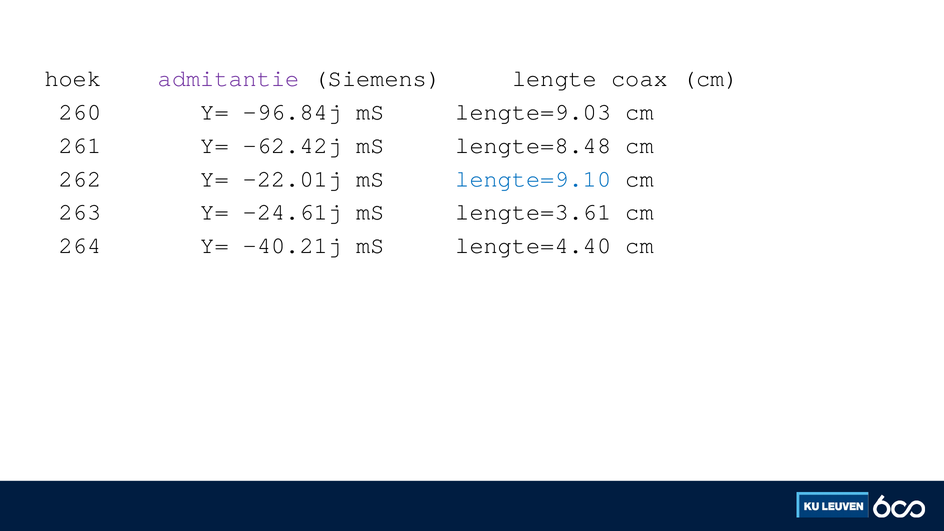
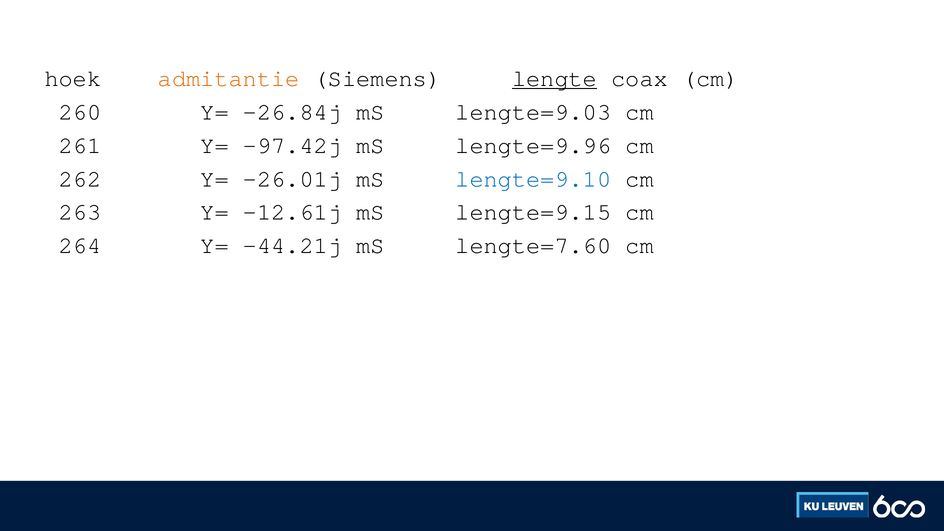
admitantie colour: purple -> orange (229, 78)
lengte underline: none -> present (555, 78)
-96.84j: -96.84j -> -26.84j (292, 112)
-62.42j: -62.42j -> -97.42j (292, 145)
lengte=8.48: lengte=8.48 -> lengte=9.96 (533, 145)
-22.01j: -22.01j -> -26.01j (292, 179)
-24.61j: -24.61j -> -12.61j (292, 212)
lengte=3.61: lengte=3.61 -> lengte=9.15 (533, 212)
-40.21j: -40.21j -> -44.21j (292, 246)
lengte=4.40: lengte=4.40 -> lengte=7.60 (533, 246)
